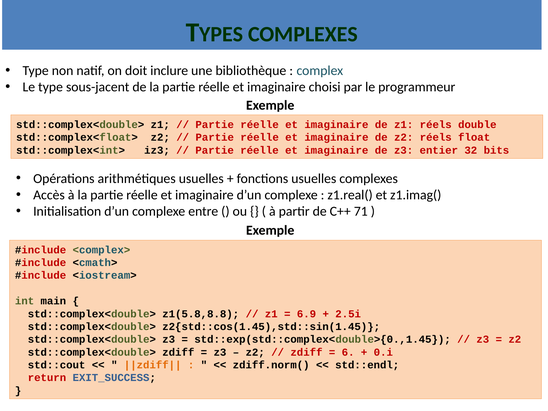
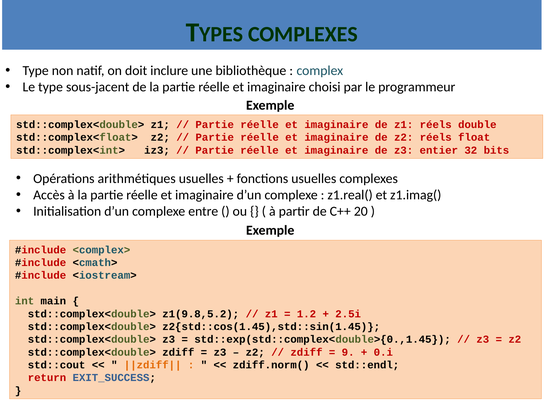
71: 71 -> 20 (361, 211)
z1(5.8,8.8: z1(5.8,8.8 -> z1(9.8,5.2 (201, 314)
6.9: 6.9 -> 1.2 (307, 314)
6: 6 -> 9 (348, 352)
